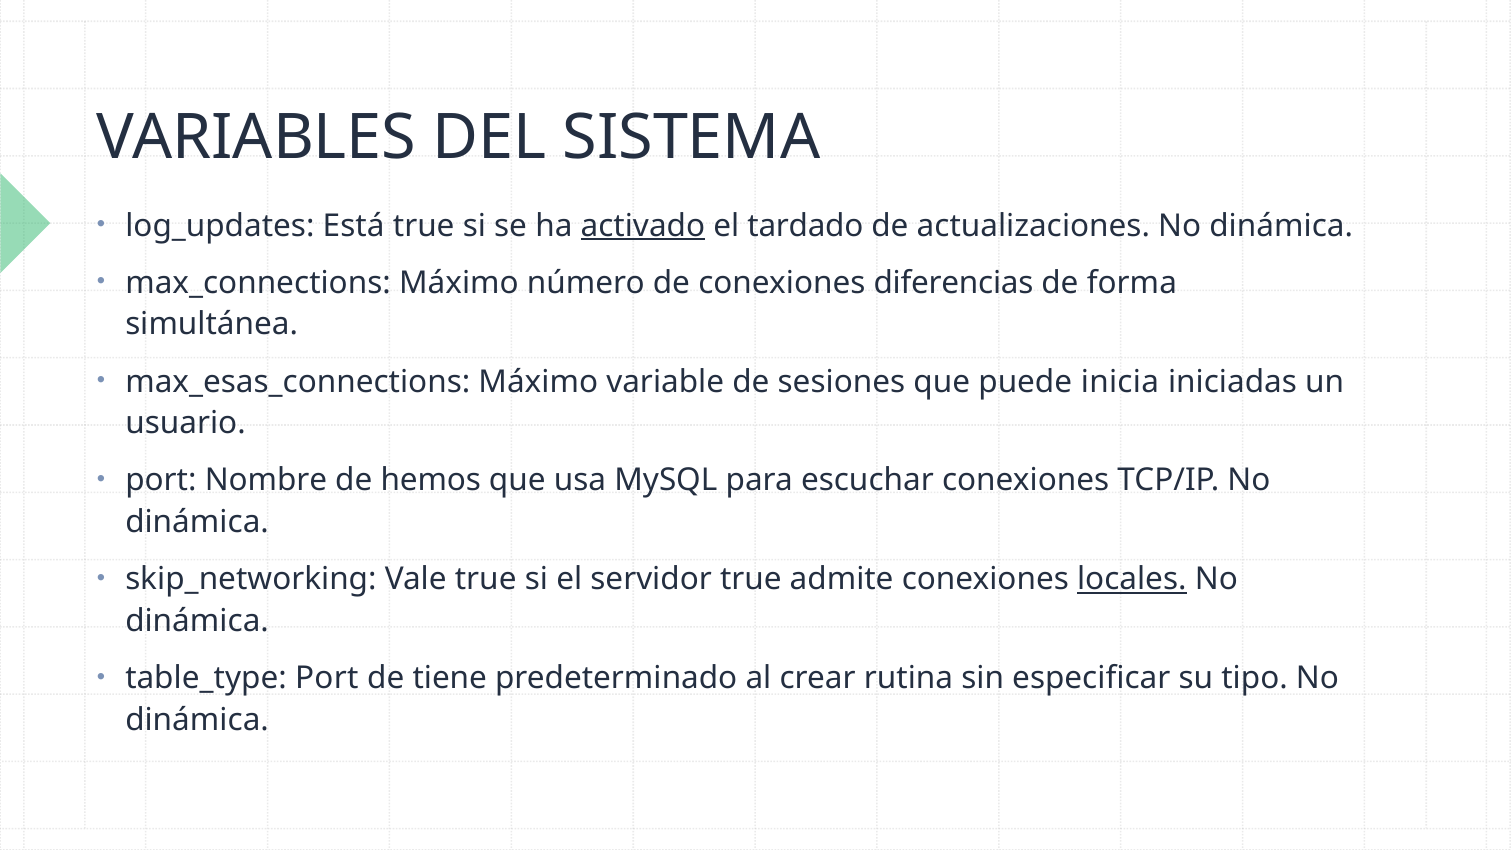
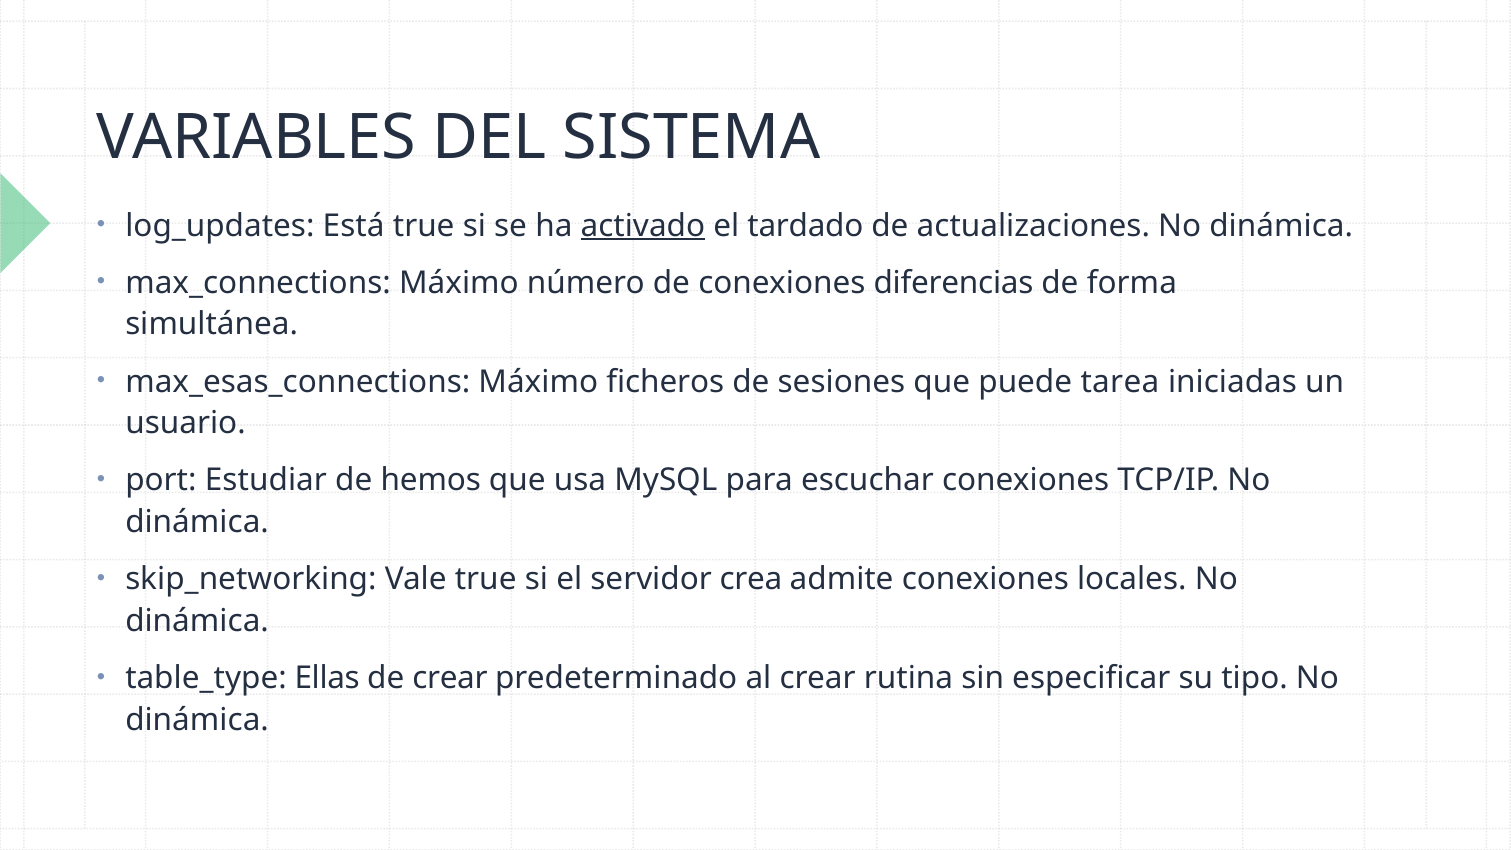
variable: variable -> ficheros (665, 382)
inicia: inicia -> tarea (1120, 382)
Nombre: Nombre -> Estudiar (266, 481)
servidor true: true -> crea (751, 579)
locales underline: present -> none (1132, 579)
table_type Port: Port -> Ellas (327, 678)
de tiene: tiene -> crear (450, 678)
